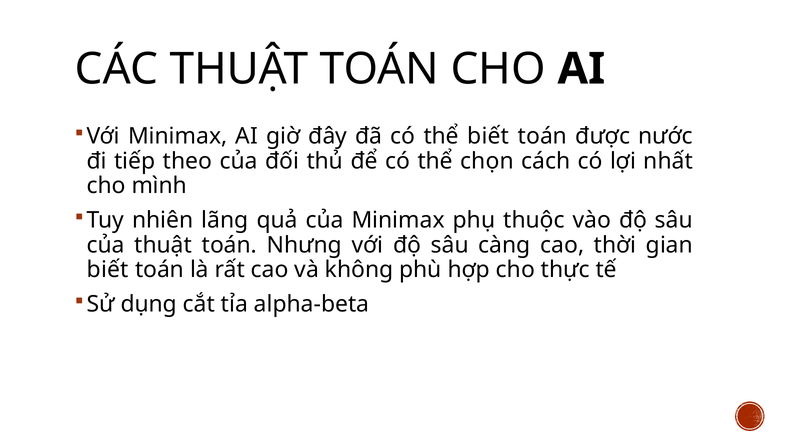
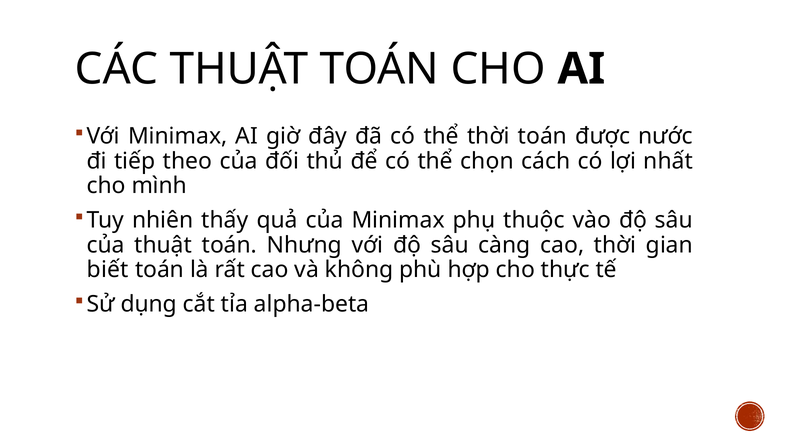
thể biết: biết -> thời (488, 136)
lãng: lãng -> thấy (225, 220)
